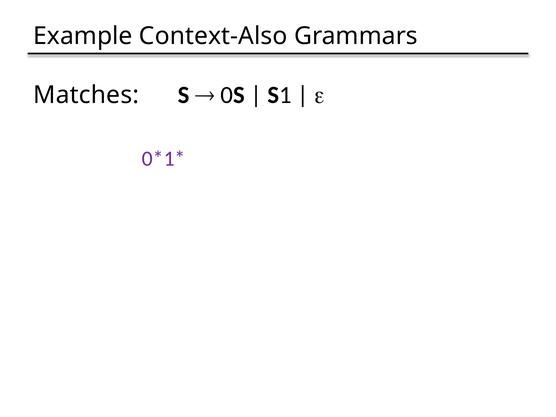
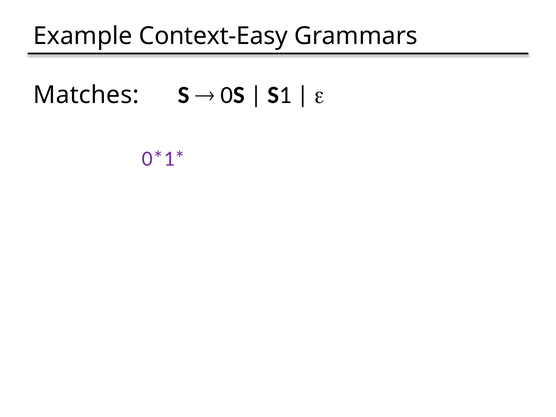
Context-Also: Context-Also -> Context-Easy (213, 36)
